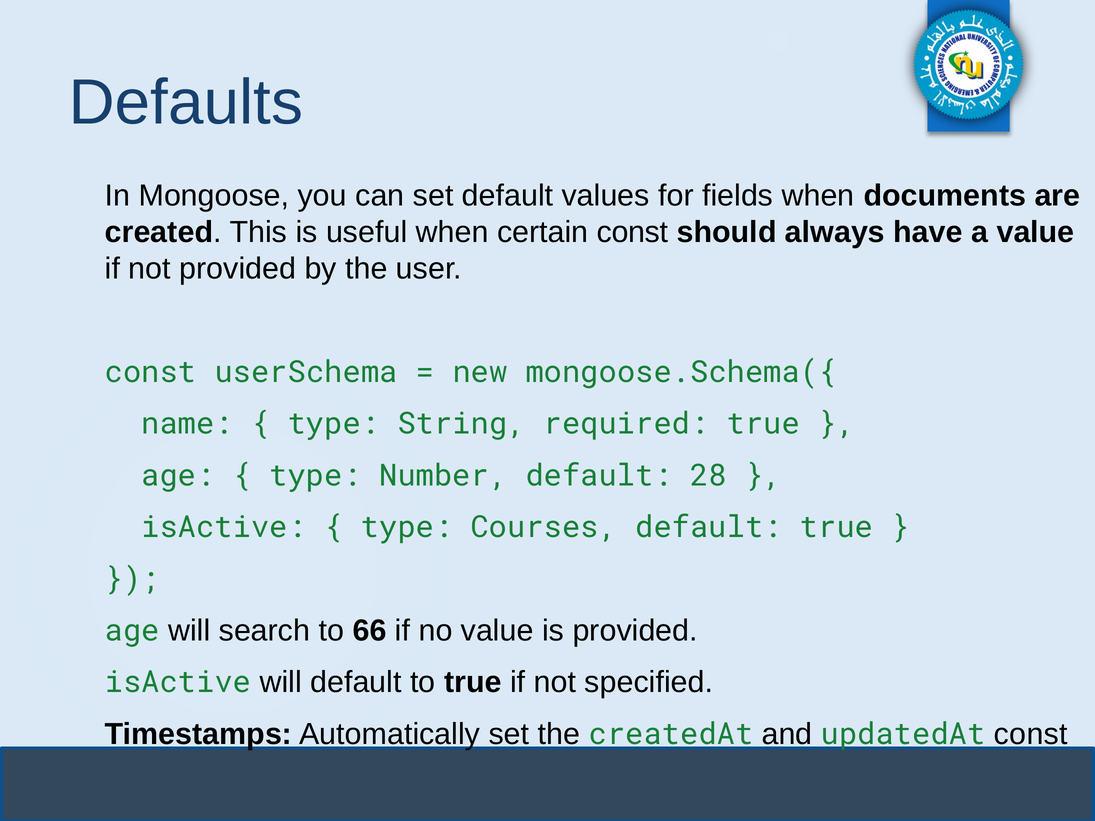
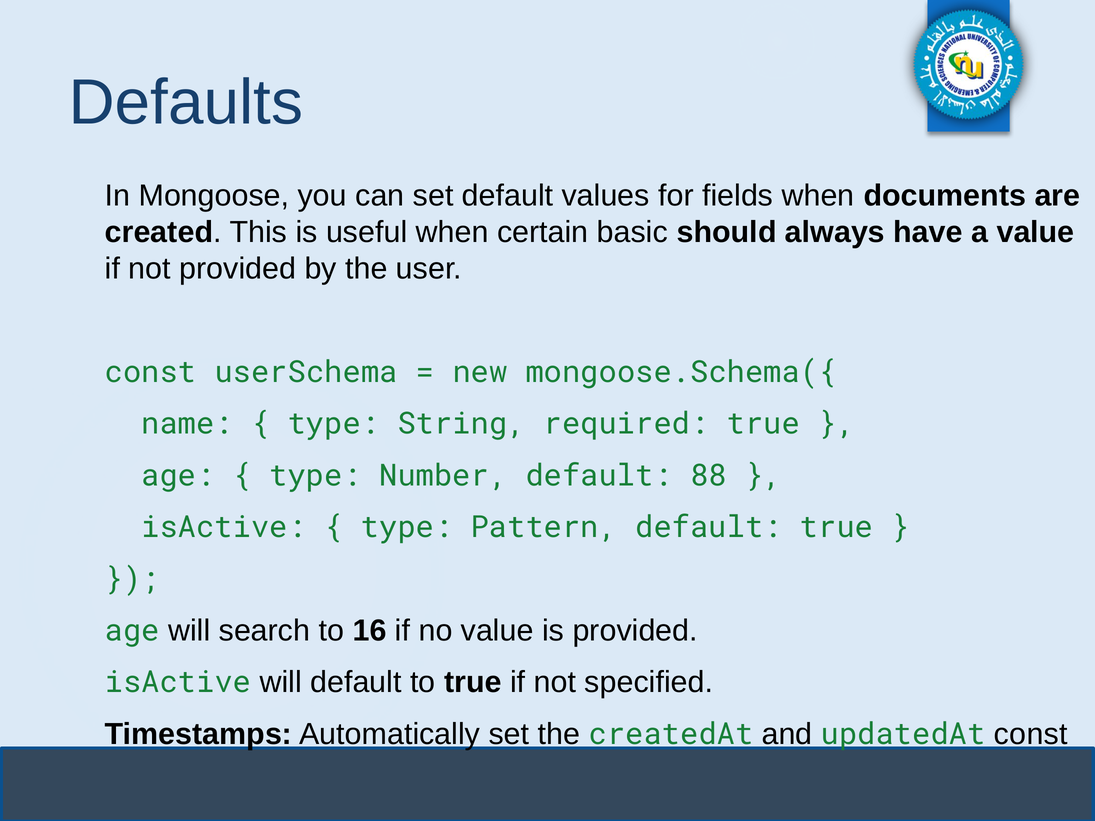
certain const: const -> basic (632, 232)
28: 28 -> 88 (708, 476)
Courses: Courses -> Pattern (544, 527)
66: 66 -> 16 (370, 631)
